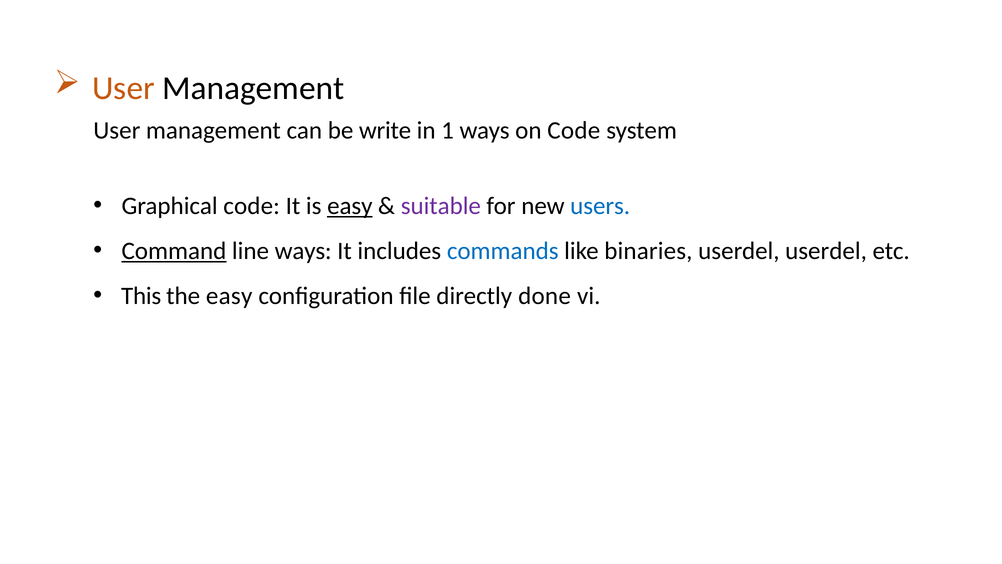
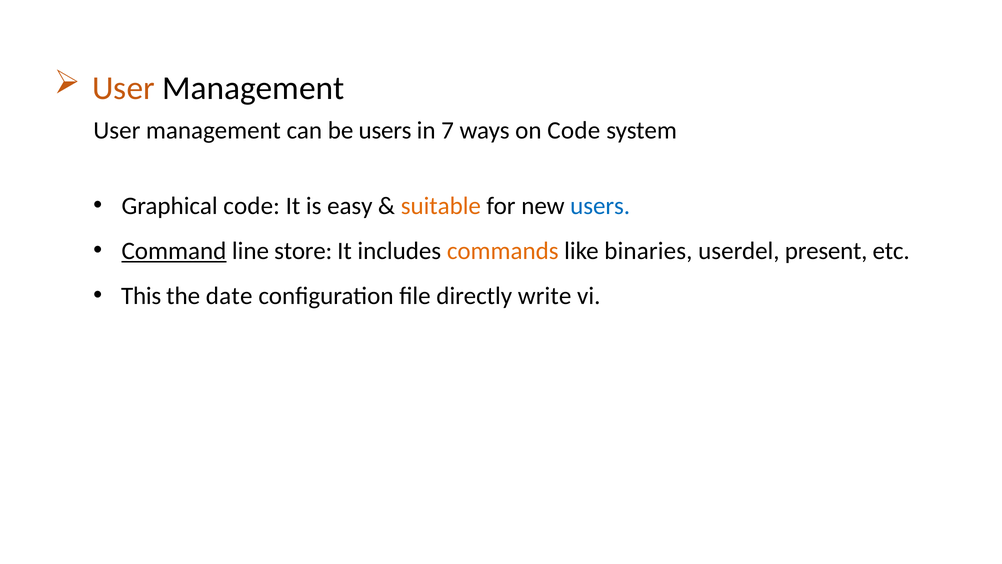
be write: write -> users (385, 131)
1: 1 -> 7 (448, 131)
easy underline: present -> none (350, 206)
suitable colour: purple -> orange (441, 206)
line ways: ways -> store (303, 251)
commands colour: blue -> orange (503, 251)
userdel userdel: userdel -> present (826, 251)
the easy: easy -> date (229, 296)
done: done -> write (545, 296)
